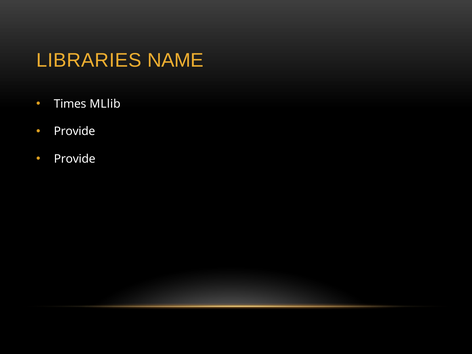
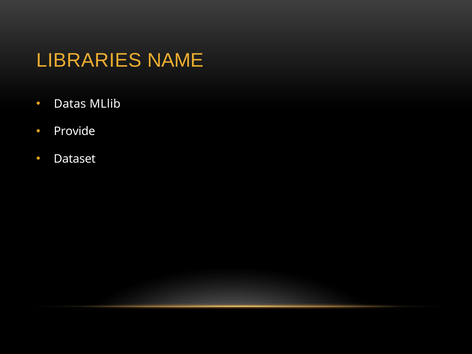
Times: Times -> Datas (70, 104)
Provide: Provide -> Dataset (75, 159)
